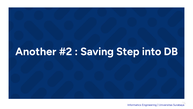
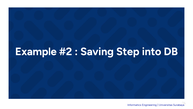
Another: Another -> Example (36, 51)
